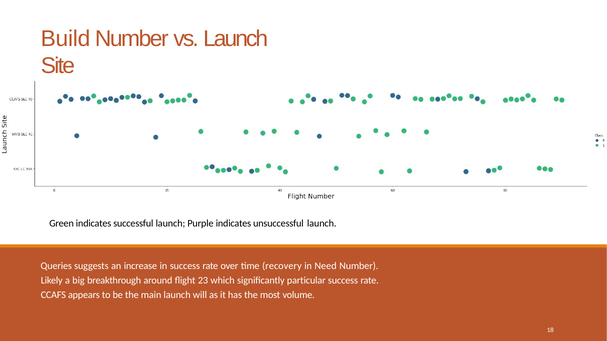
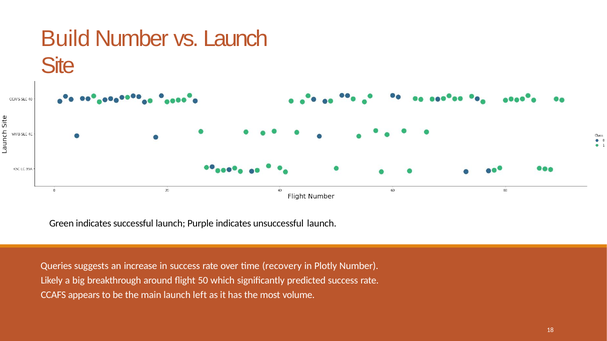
Need: Need -> Plotly (326, 266)
23: 23 -> 50 (203, 281)
particular: particular -> predicted (306, 281)
will: will -> left (200, 295)
